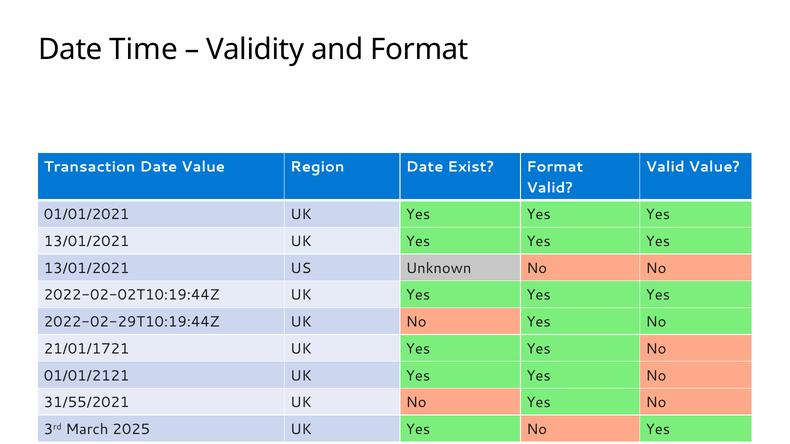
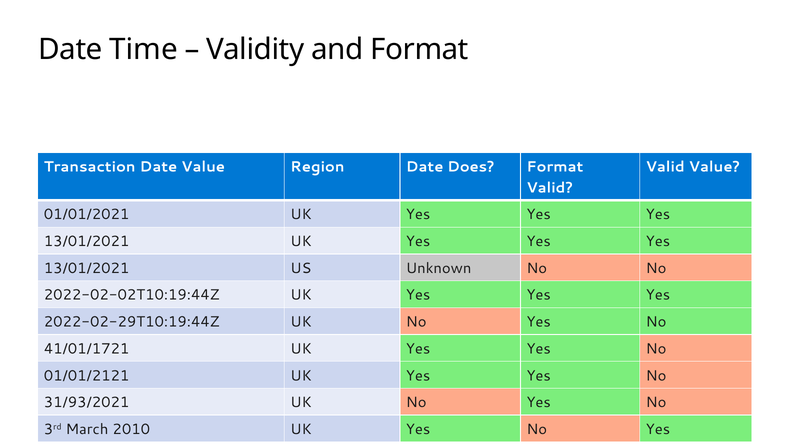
Exist: Exist -> Does (471, 167)
21/01/1721: 21/01/1721 -> 41/01/1721 (87, 349)
31/55/2021: 31/55/2021 -> 31/93/2021 (87, 403)
2025: 2025 -> 2010 (131, 430)
